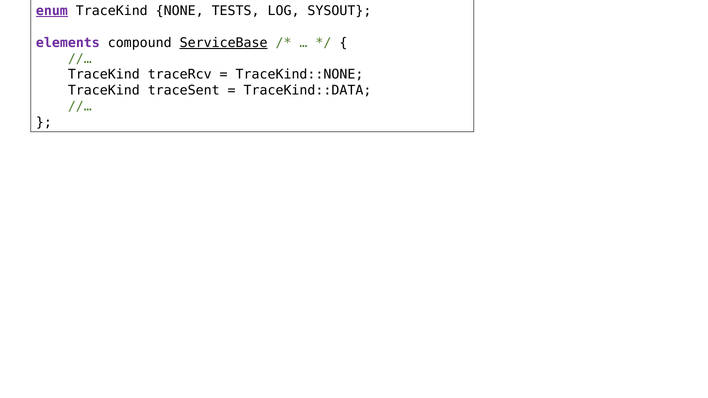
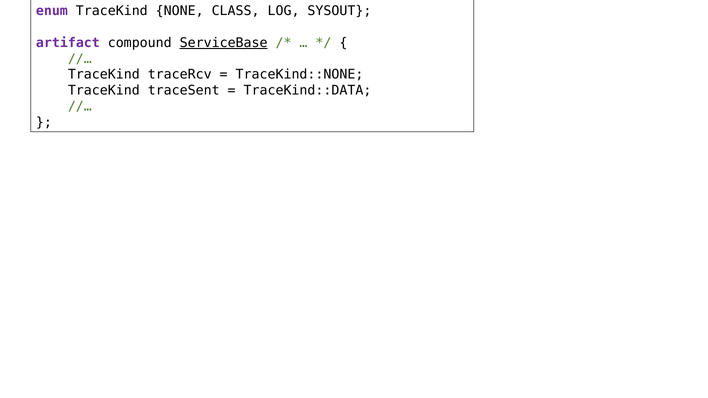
enum underline: present -> none (52, 11)
TESTS: TESTS -> CLASS (236, 11)
elements: elements -> artifact (68, 43)
